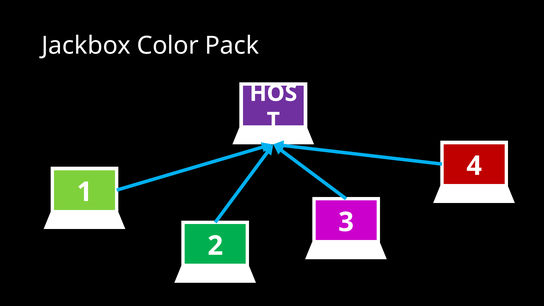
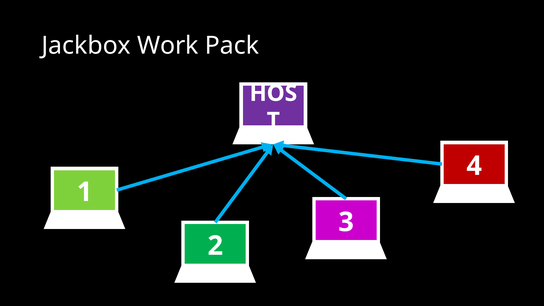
Color: Color -> Work (168, 46)
